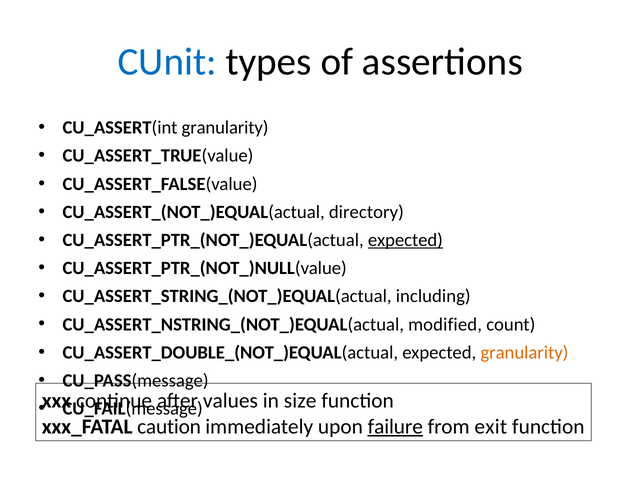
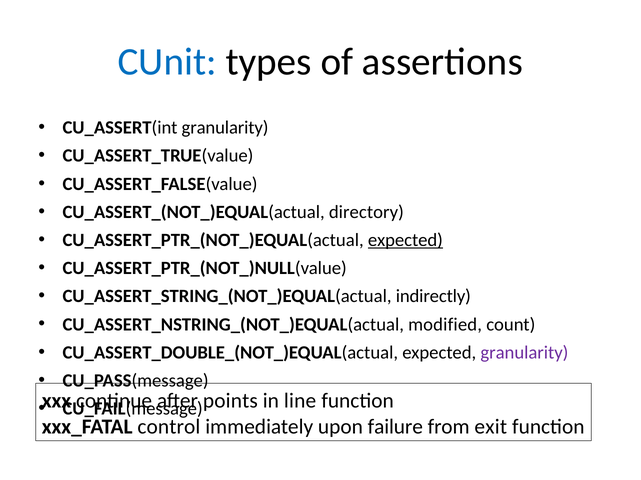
including: including -> indirectly (433, 297)
granularity colour: orange -> purple (524, 353)
values: values -> points (230, 401)
size: size -> line (300, 401)
caution: caution -> control (169, 427)
failure underline: present -> none (395, 427)
